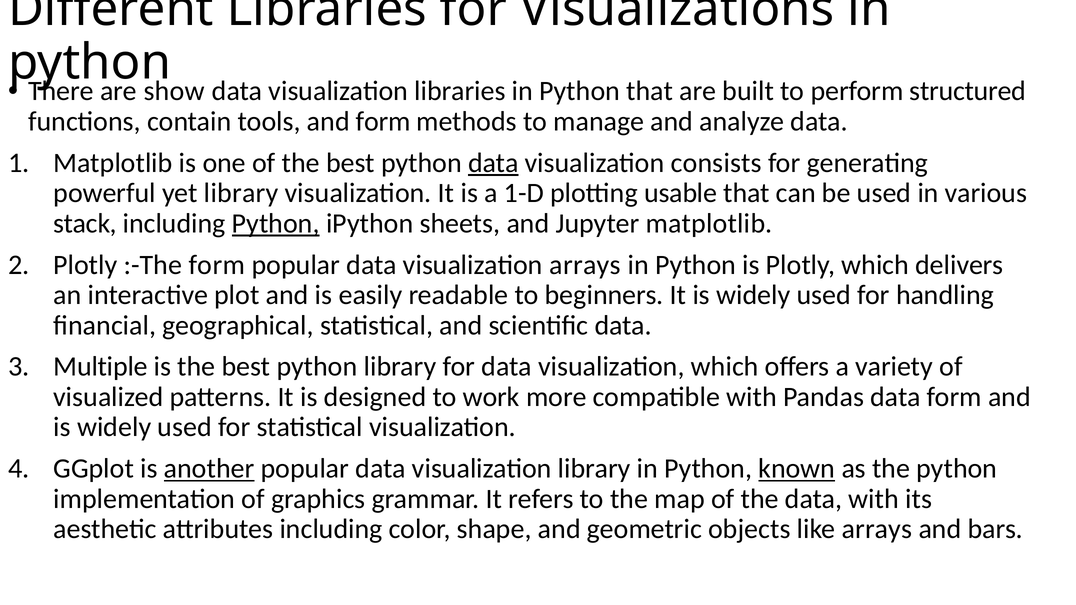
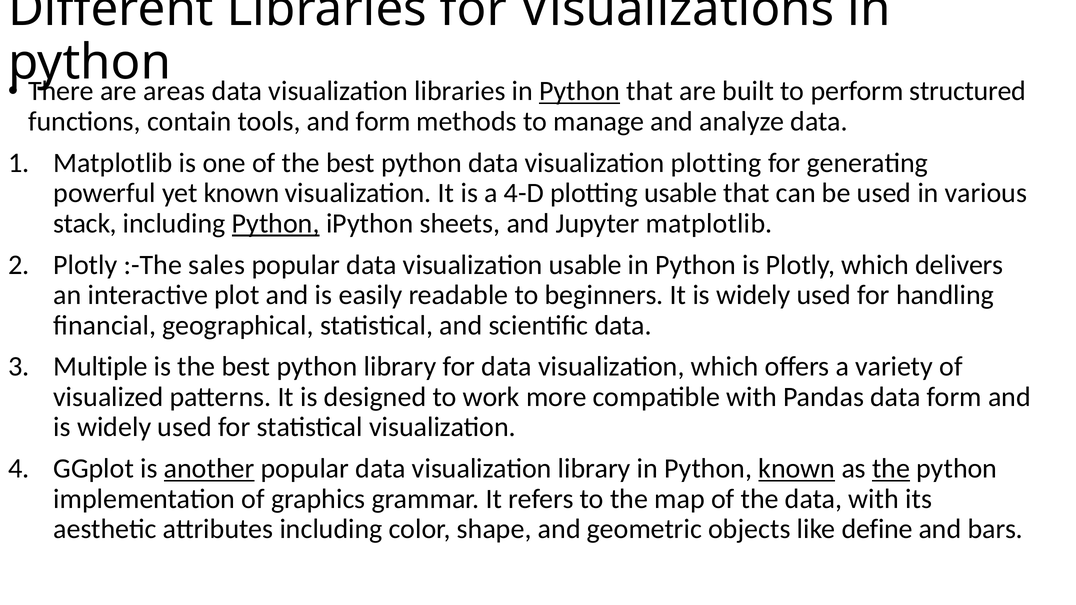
show: show -> areas (174, 91)
Python underline: none -> present (580, 91)
data underline: present -> none (493, 163)
visualization consists: consists -> plotting (716, 163)
yet library: library -> known (241, 193)
1-D: 1-D -> 4-D (524, 193)
:-The form: form -> sales (217, 265)
visualization arrays: arrays -> usable (585, 265)
the underline: none -> present (891, 469)
like arrays: arrays -> define (877, 529)
